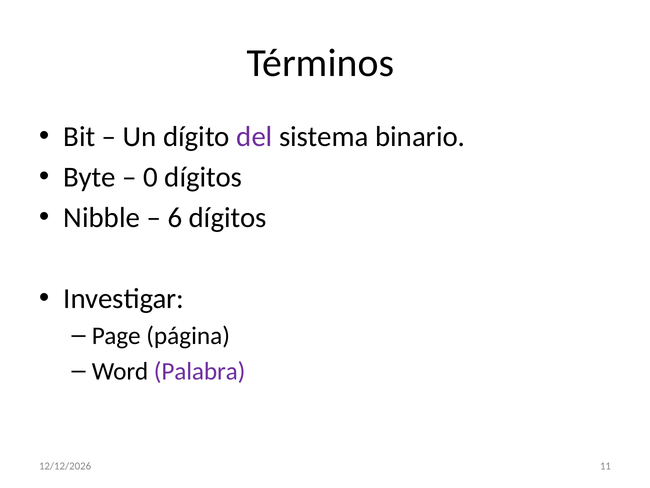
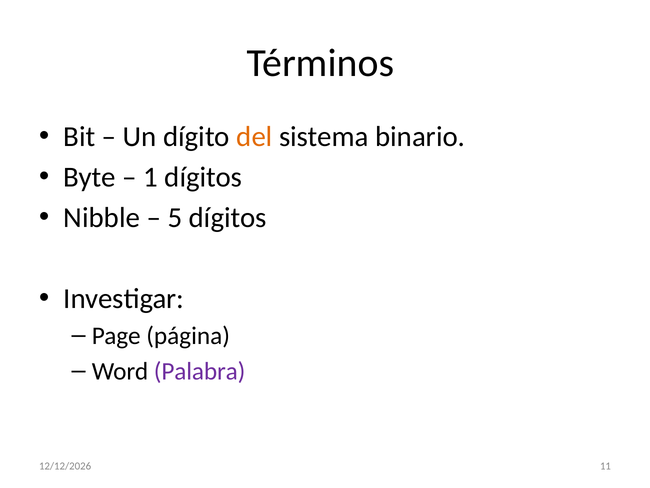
del colour: purple -> orange (254, 136)
0: 0 -> 1 (150, 177)
6: 6 -> 5 (175, 217)
